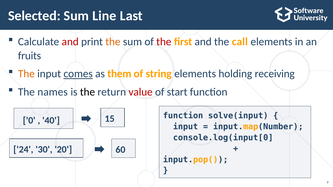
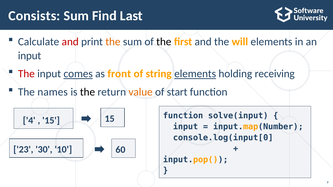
Selected: Selected -> Consists (34, 16)
Line: Line -> Find (104, 16)
the colour: red -> black (164, 42)
call: call -> will (240, 42)
fruits: fruits -> input (30, 56)
The colour: orange -> red (26, 74)
them: them -> front (119, 74)
elements underline: none -> present (195, 74)
value colour: red -> orange (141, 92)
0: 0 -> 4 (29, 121)
40: 40 -> 15 (51, 121)
24: 24 -> 23 (23, 150)
20: 20 -> 10 (63, 150)
